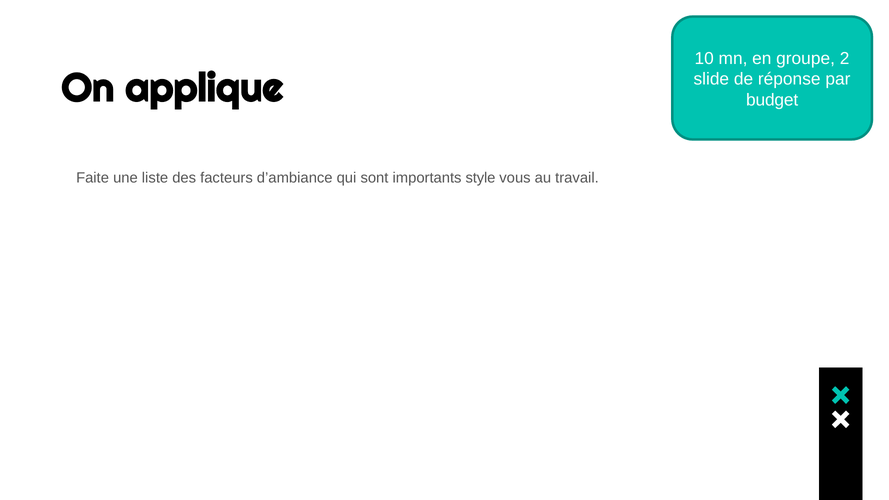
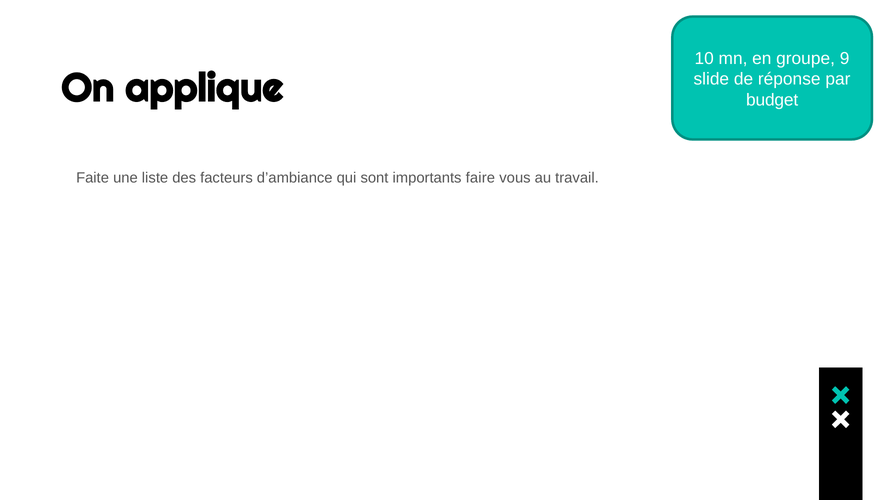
2: 2 -> 9 (845, 58)
style: style -> faire (480, 178)
